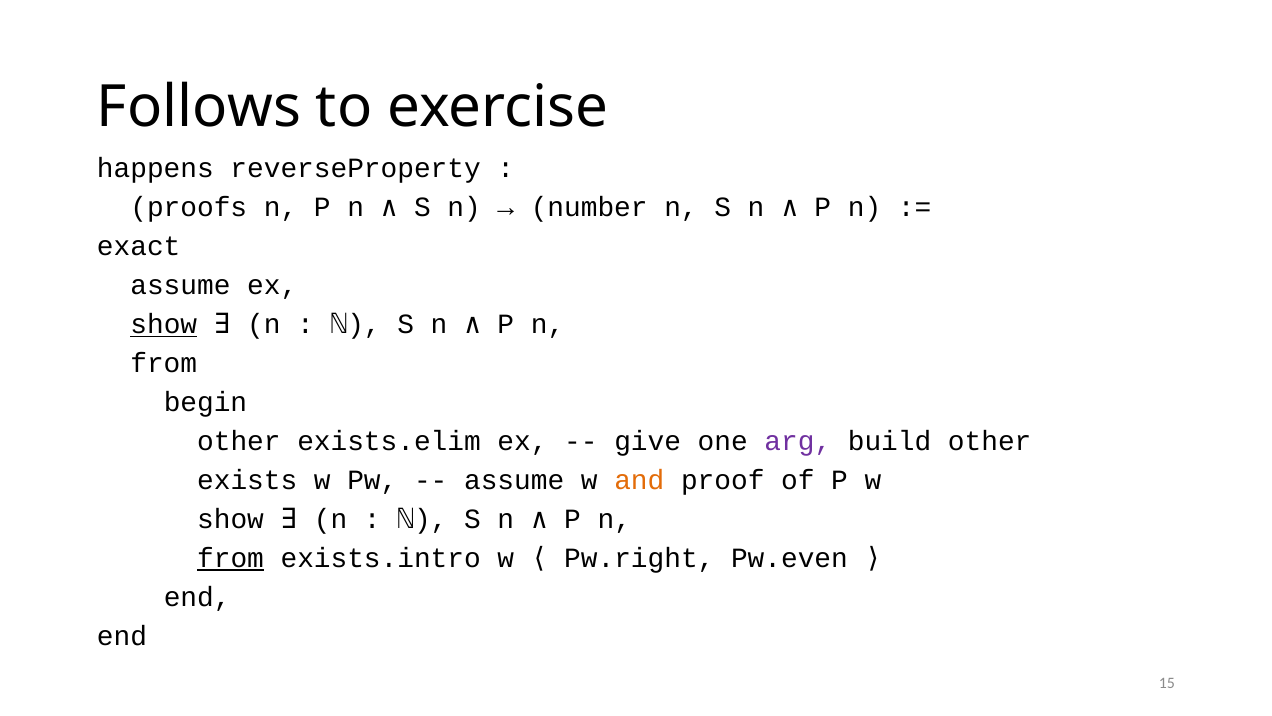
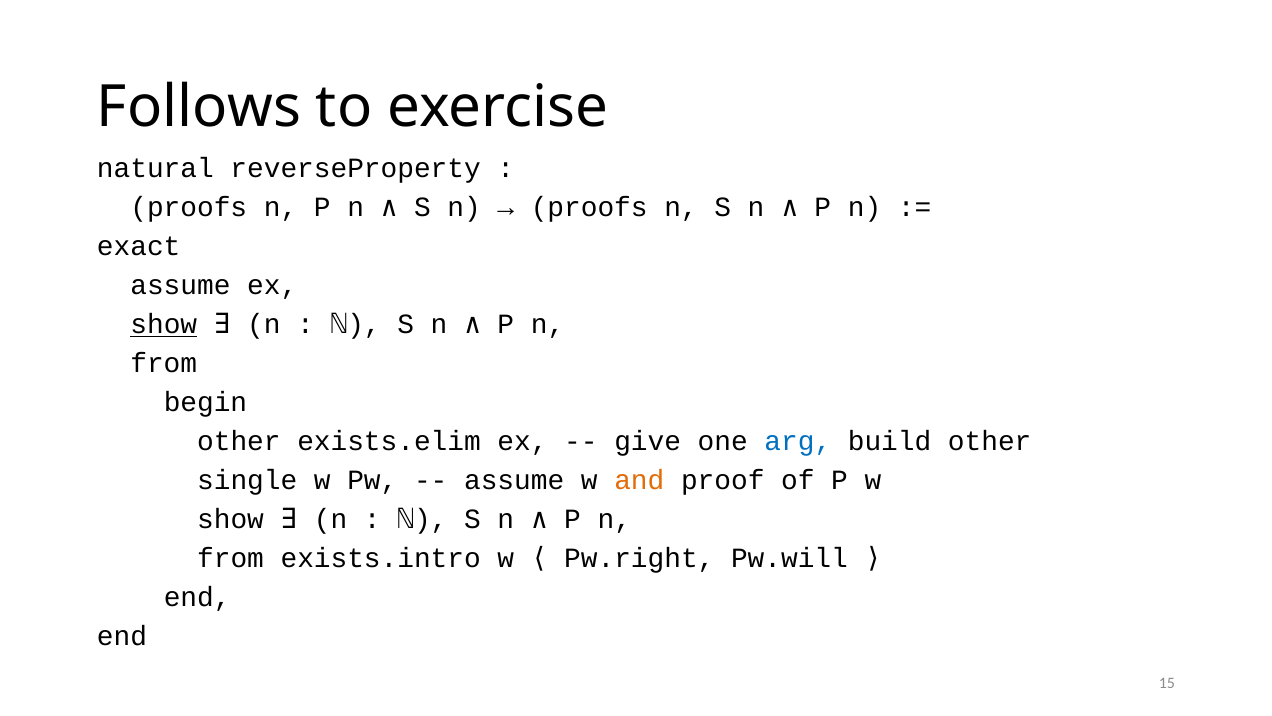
happens: happens -> natural (155, 168)
number: number -> proofs (589, 207)
arg colour: purple -> blue (798, 441)
exists: exists -> single (247, 480)
from underline: present -> none (231, 558)
Pw.even: Pw.even -> Pw.will (789, 558)
